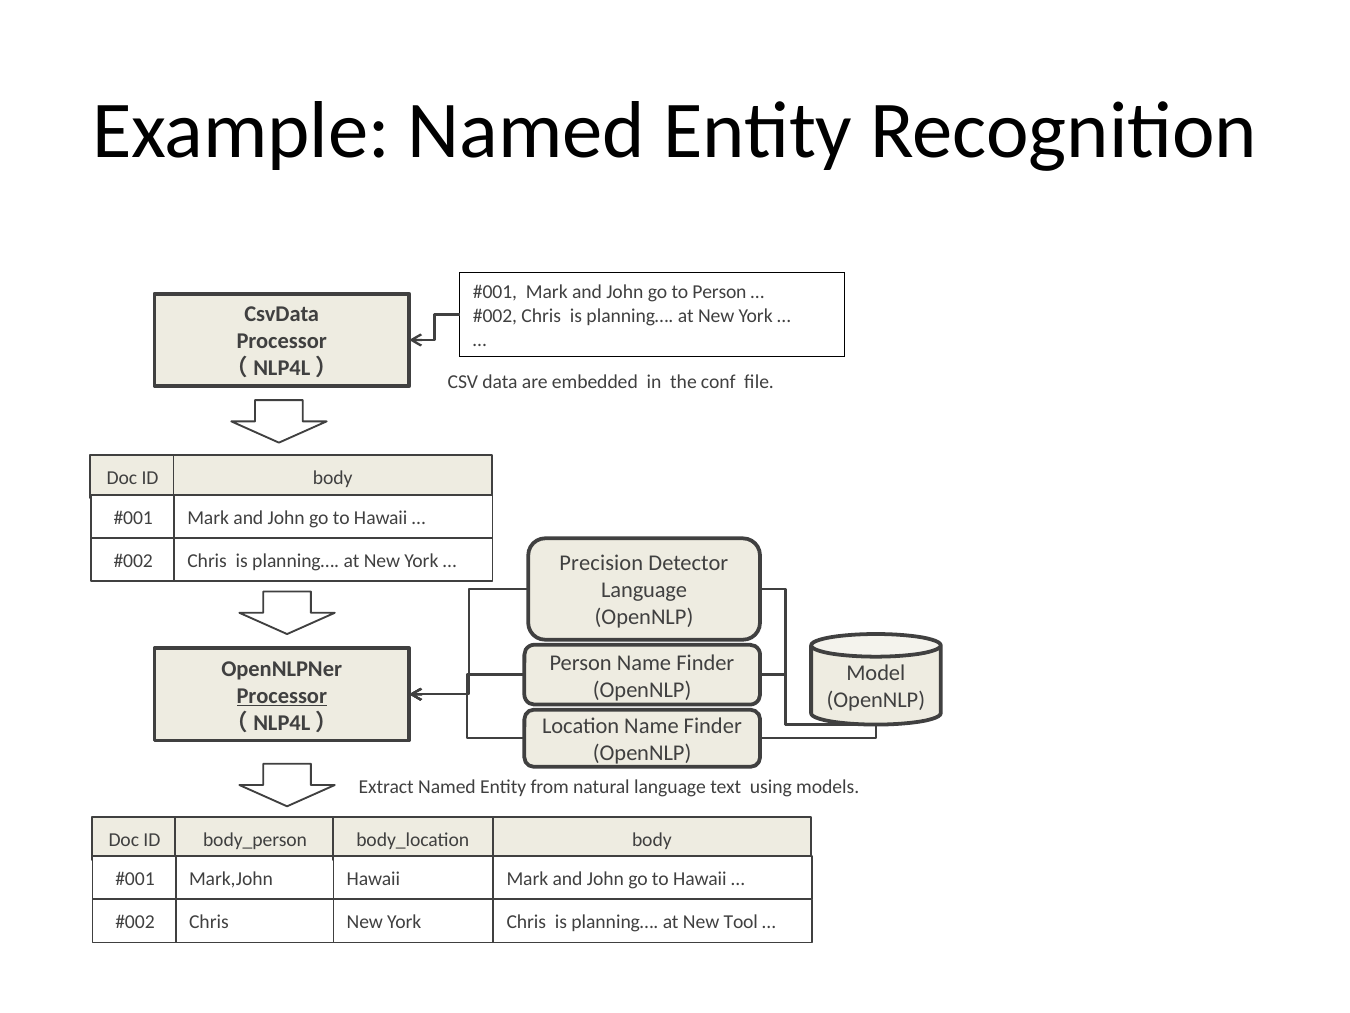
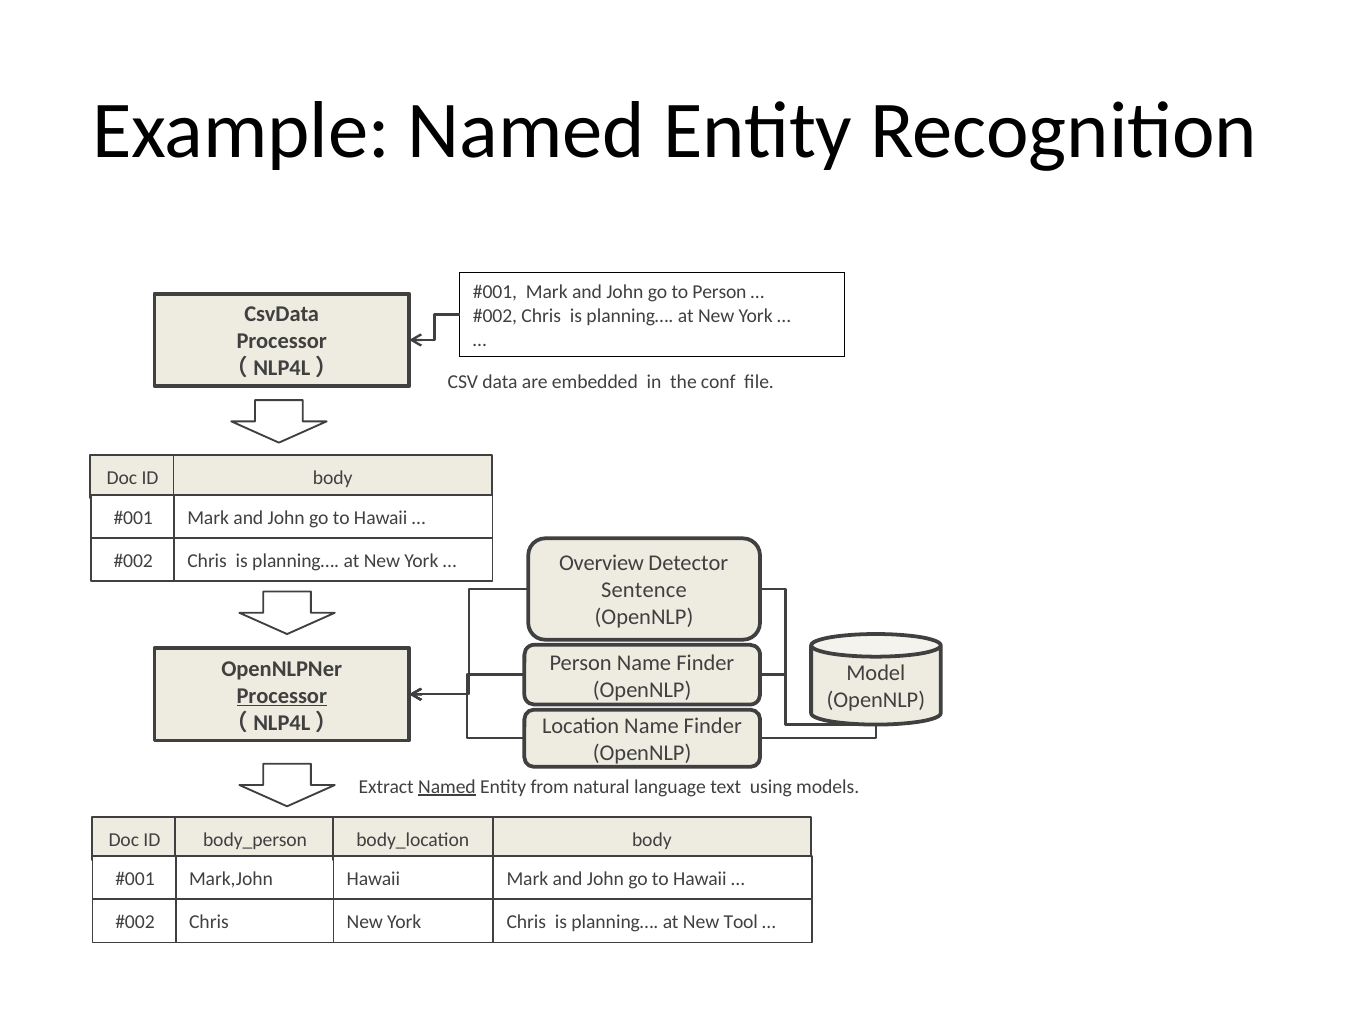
Precision: Precision -> Overview (602, 563)
Language: Language -> Sentence (644, 590)
Named underline: none -> present (447, 786)
